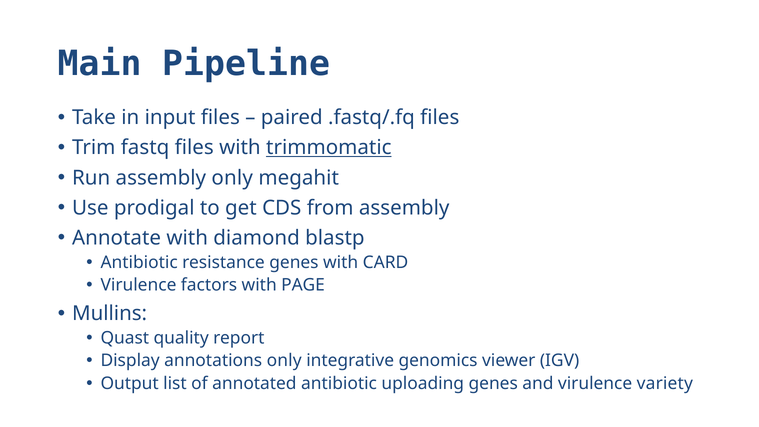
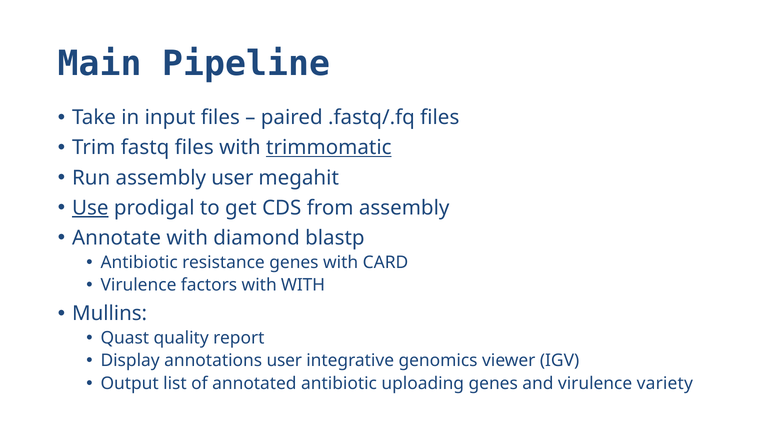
assembly only: only -> user (232, 178)
Use underline: none -> present (90, 208)
with PAGE: PAGE -> WITH (303, 285)
annotations only: only -> user (284, 361)
